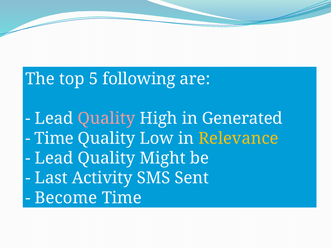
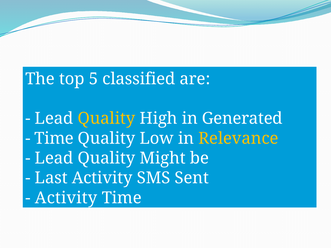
following: following -> classified (139, 79)
Quality colour: pink -> yellow (106, 119)
Become: Become -> Activity (66, 198)
